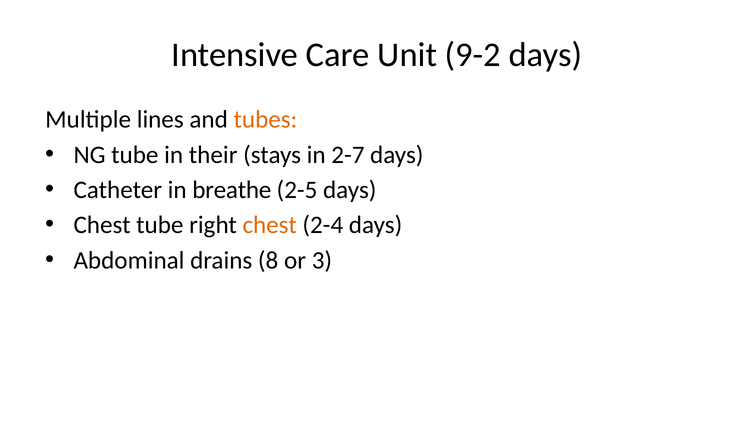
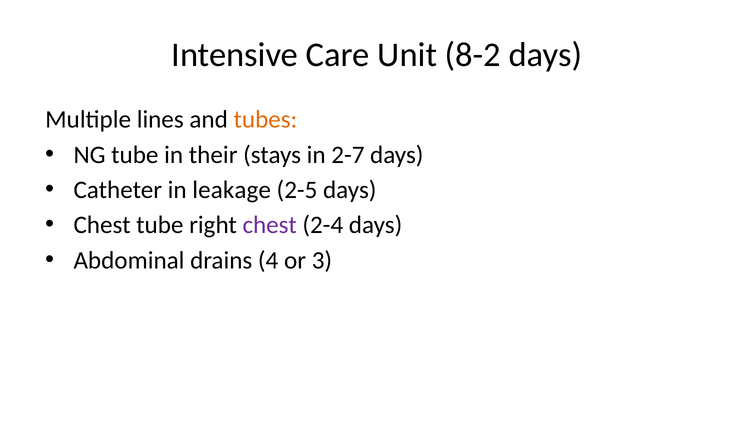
9-2: 9-2 -> 8-2 (473, 55)
breathe: breathe -> leakage (232, 190)
chest colour: orange -> purple (270, 225)
8: 8 -> 4 (268, 260)
